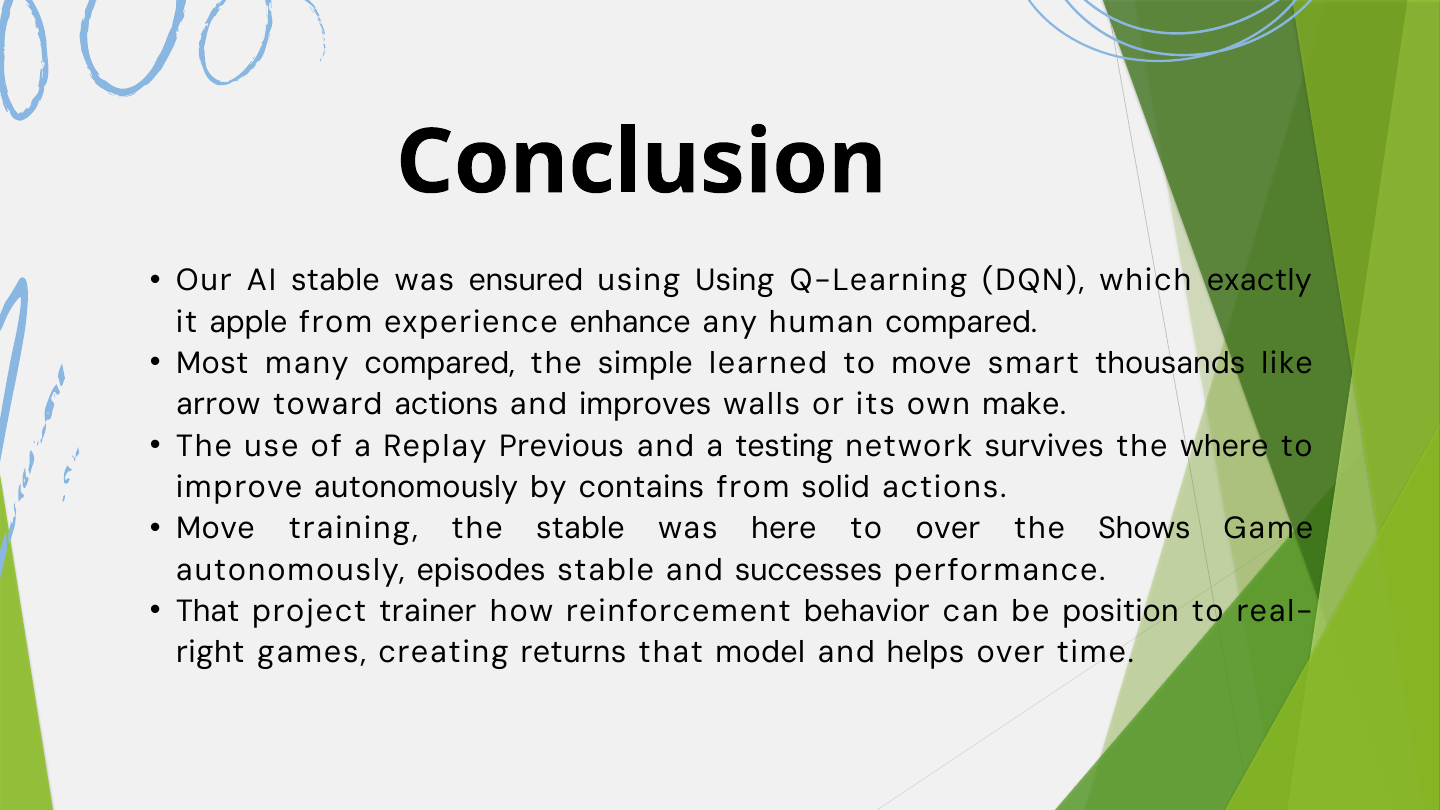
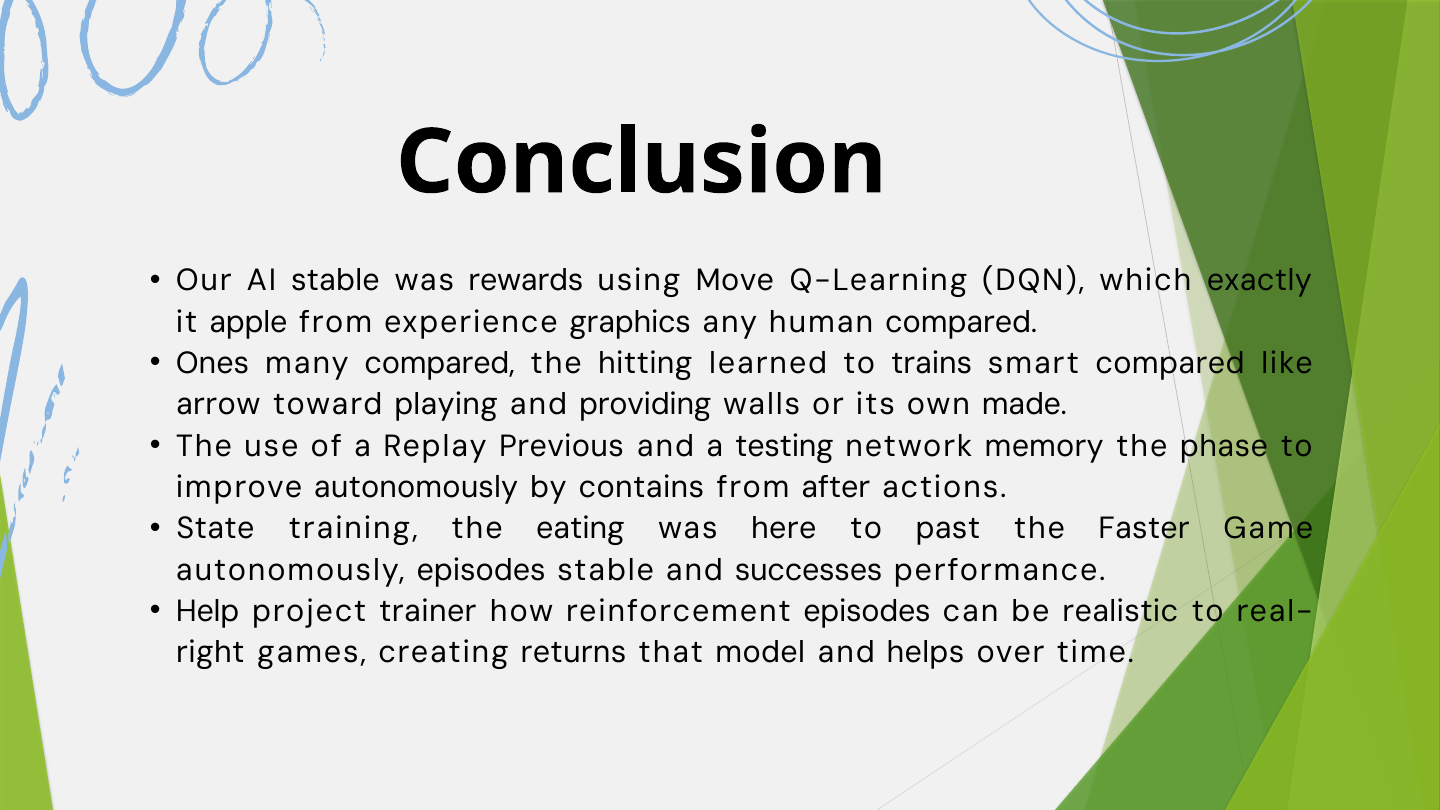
ensured: ensured -> rewards (526, 281)
using Using: Using -> Move (735, 281)
enhance: enhance -> graphics (630, 322)
Most: Most -> Ones (213, 363)
simple: simple -> hitting (645, 363)
to move: move -> trains (932, 363)
smart thousands: thousands -> compared (1170, 363)
toward actions: actions -> playing (446, 405)
improves: improves -> providing (645, 405)
make: make -> made (1024, 405)
survives: survives -> memory (1044, 446)
where: where -> phase (1224, 446)
solid: solid -> after (836, 487)
Move: Move -> State (215, 529)
the stable: stable -> eating (580, 529)
to over: over -> past (948, 529)
Shows: Shows -> Faster (1144, 529)
That: That -> Help (208, 611)
reinforcement behavior: behavior -> episodes (867, 611)
position: position -> realistic (1120, 611)
